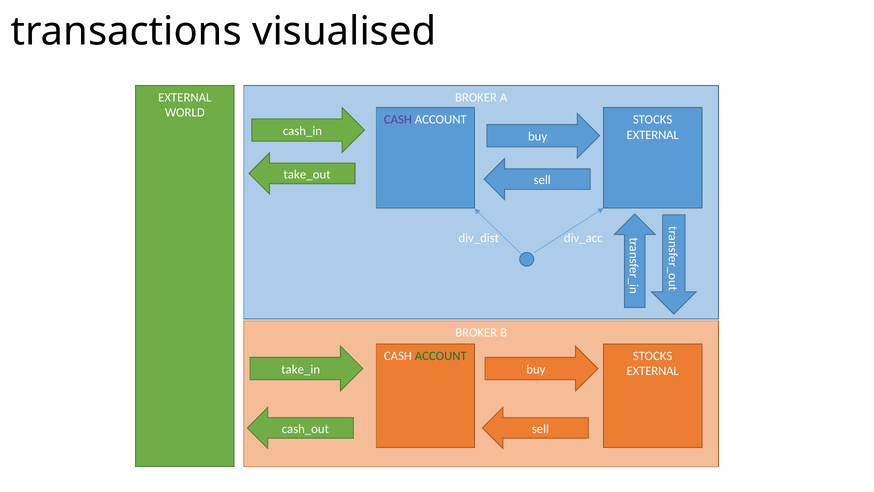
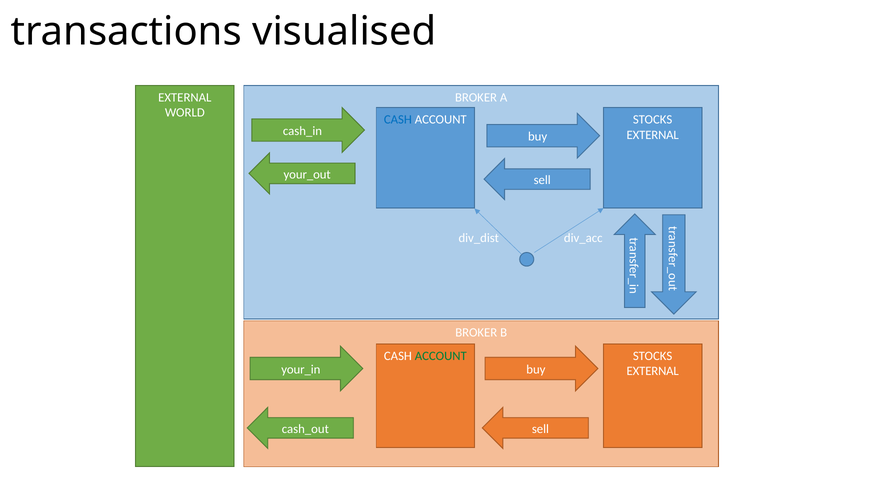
CASH colour: purple -> blue (398, 119)
take_out: take_out -> your_out (307, 174)
take_in: take_in -> your_in (301, 369)
